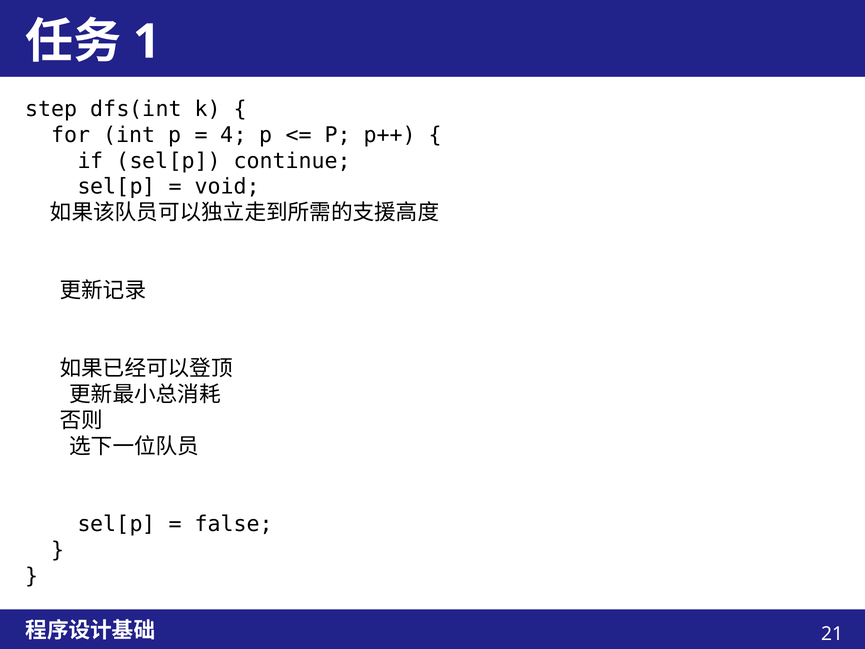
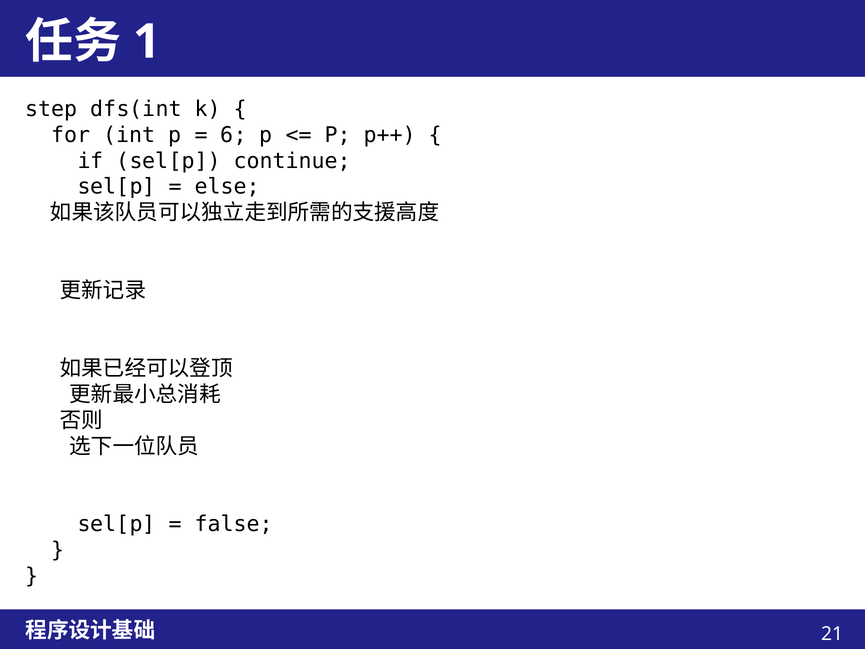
4: 4 -> 6 (234, 135)
void: void -> else (227, 187)
